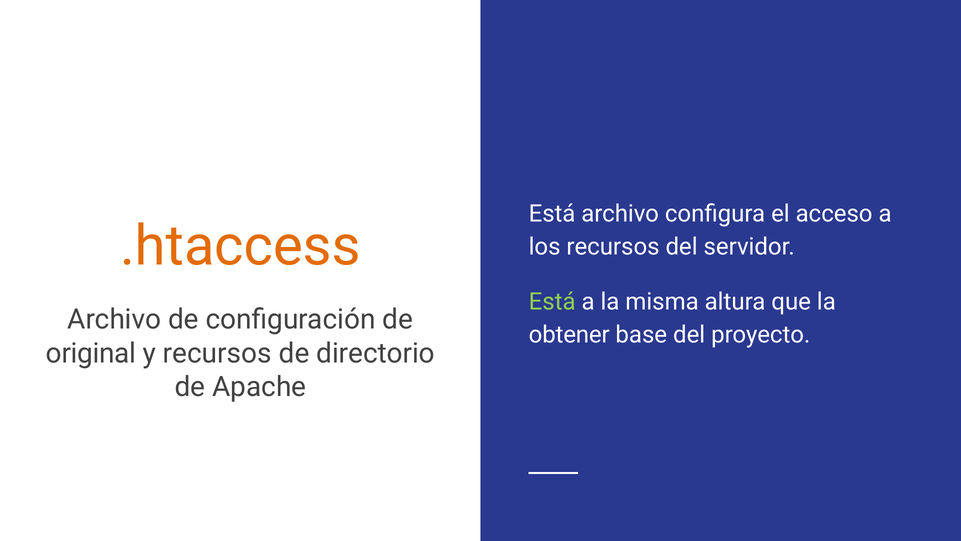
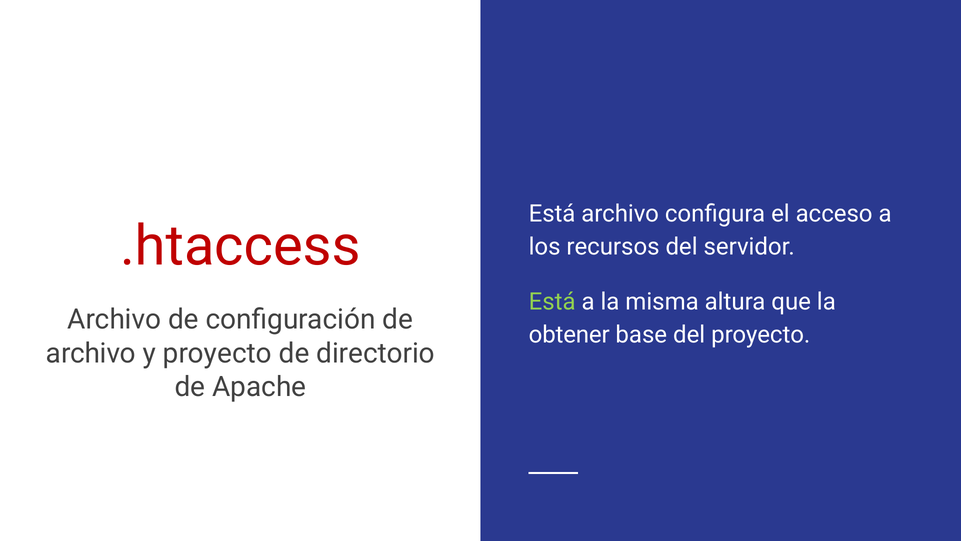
.htaccess colour: orange -> red (240, 246)
original: original -> archivo (91, 353)
y recursos: recursos -> proyecto (217, 353)
